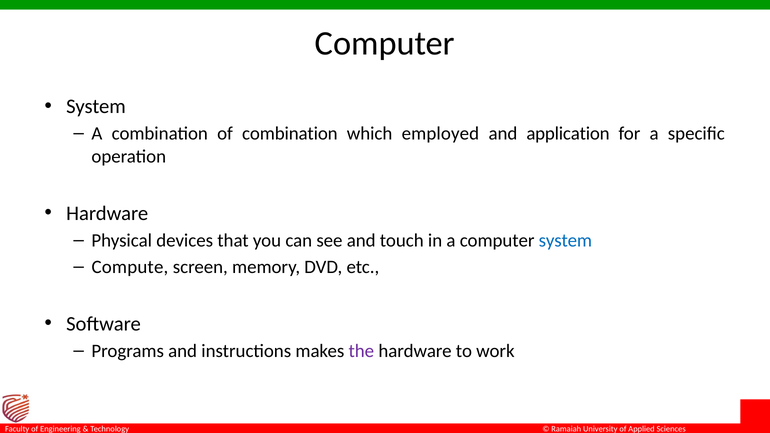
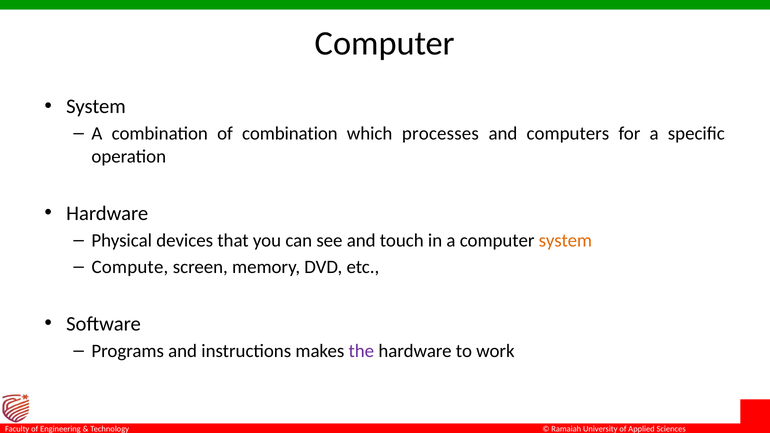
employed: employed -> processes (440, 134)
application: application -> computers (568, 134)
system colour: blue -> orange (565, 241)
